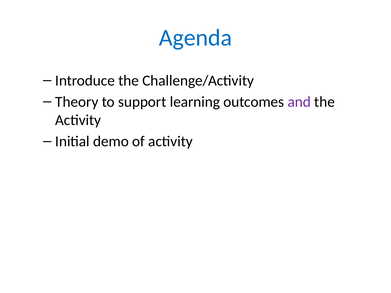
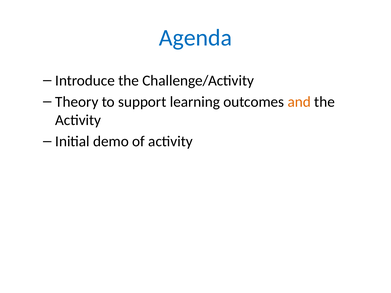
and colour: purple -> orange (299, 102)
